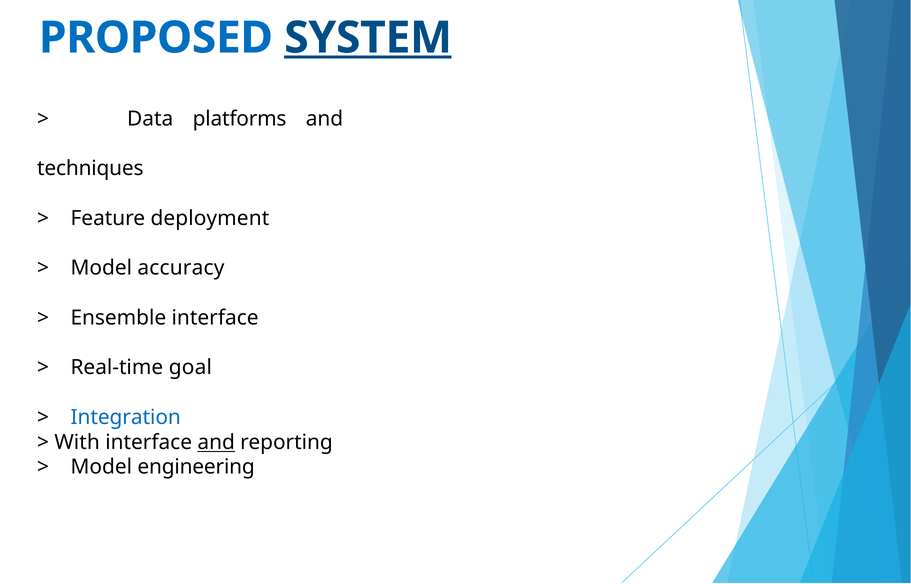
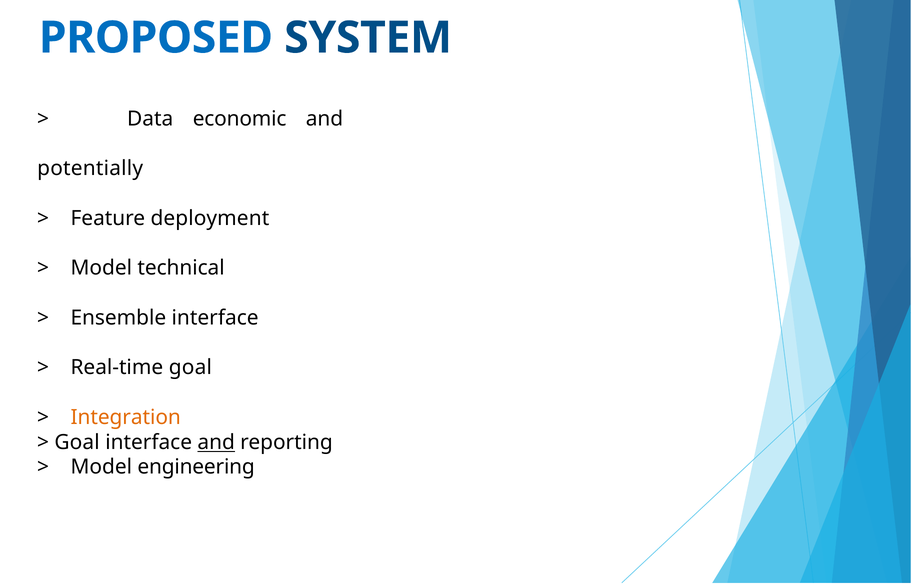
SYSTEM underline: present -> none (368, 38)
platforms: platforms -> economic (240, 119)
techniques: techniques -> potentially (90, 169)
accuracy: accuracy -> technical (181, 268)
Integration colour: blue -> orange (126, 417)
With: With -> Goal (77, 443)
